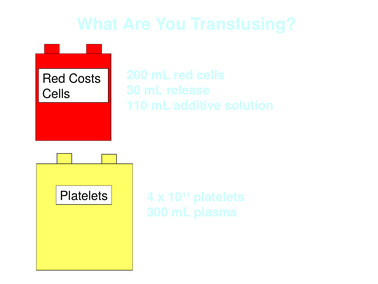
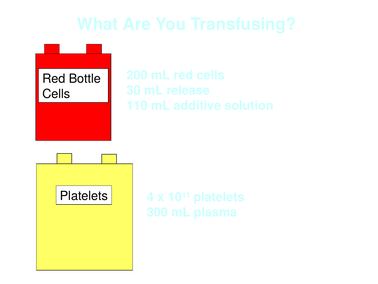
Costs: Costs -> Bottle (85, 79)
